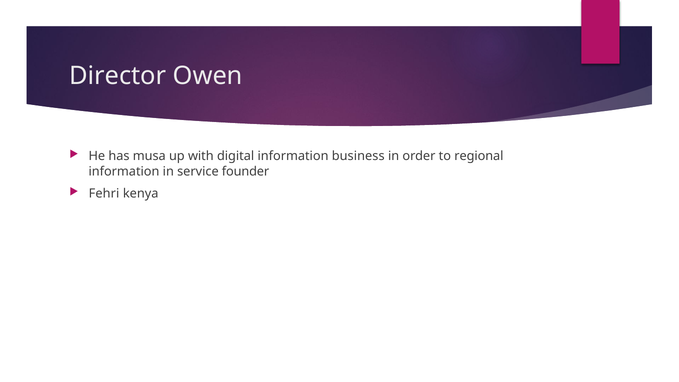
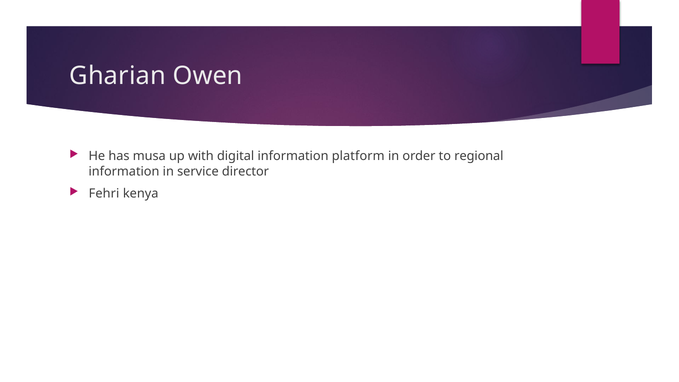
Director: Director -> Gharian (118, 76)
business: business -> platform (358, 156)
founder: founder -> director (245, 171)
